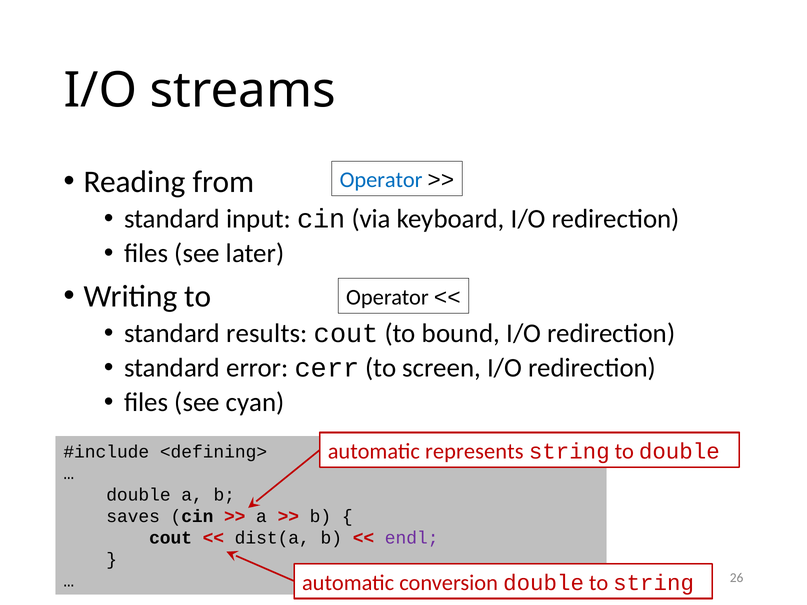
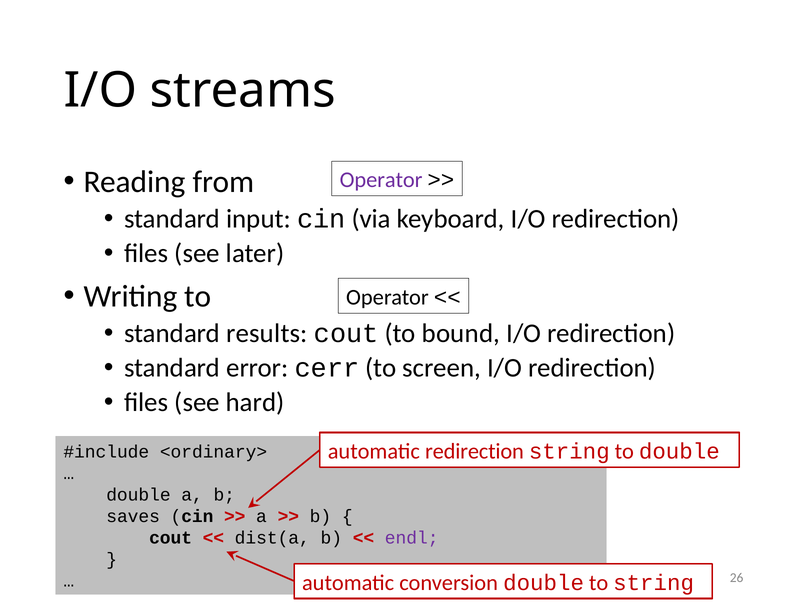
Operator colour: blue -> purple (381, 180)
cyan: cyan -> hard (255, 403)
automatic represents: represents -> redirection (474, 452)
<defining>: <defining> -> <ordinary> (214, 452)
